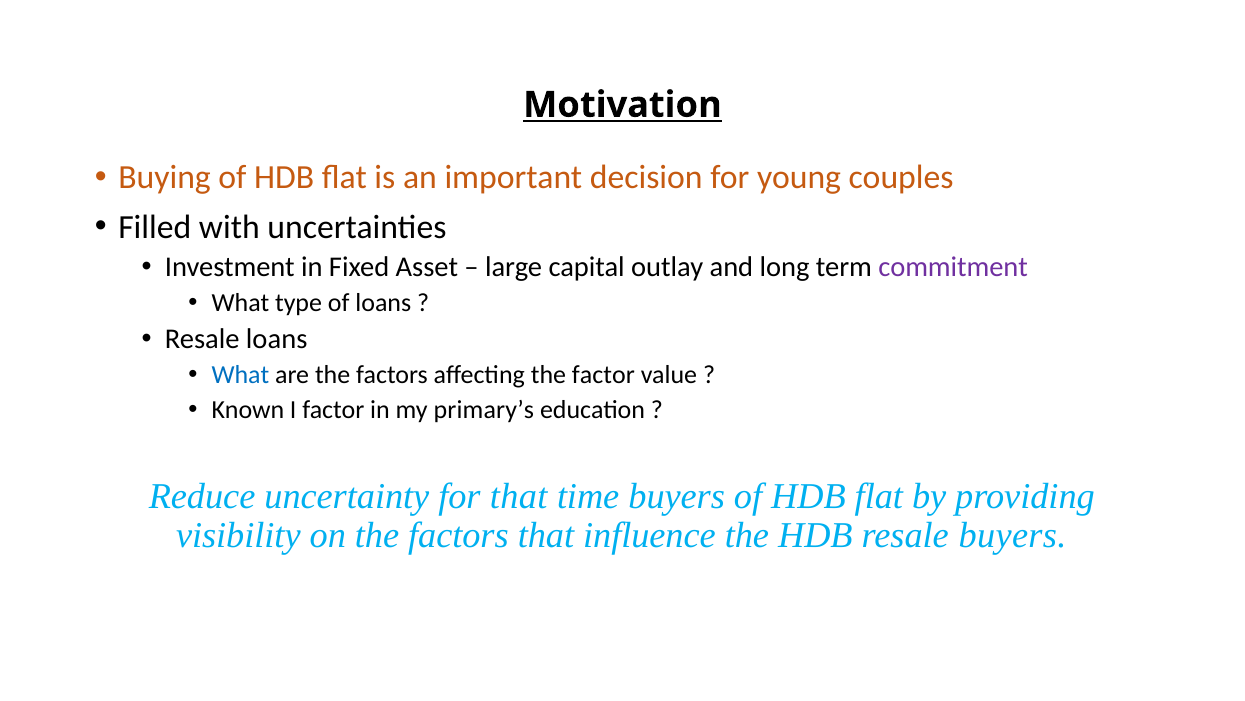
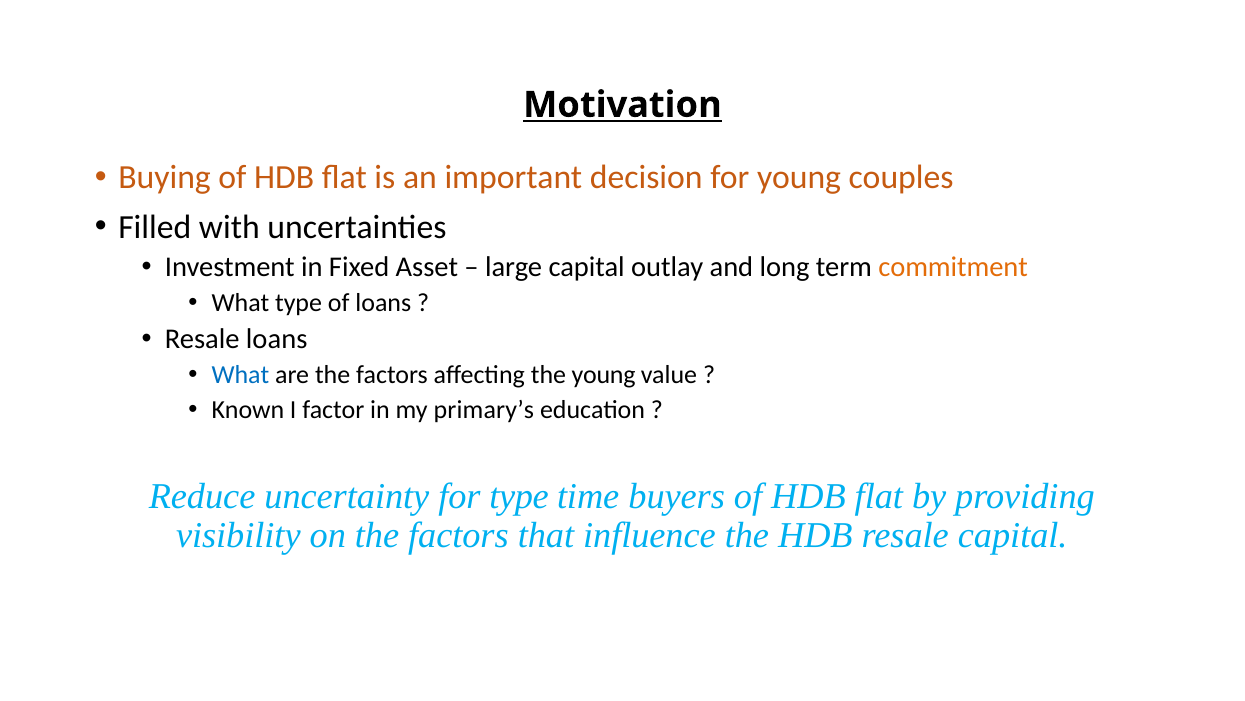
commitment colour: purple -> orange (953, 267)
the factor: factor -> young (604, 375)
for that: that -> type (519, 496)
resale buyers: buyers -> capital (1013, 535)
